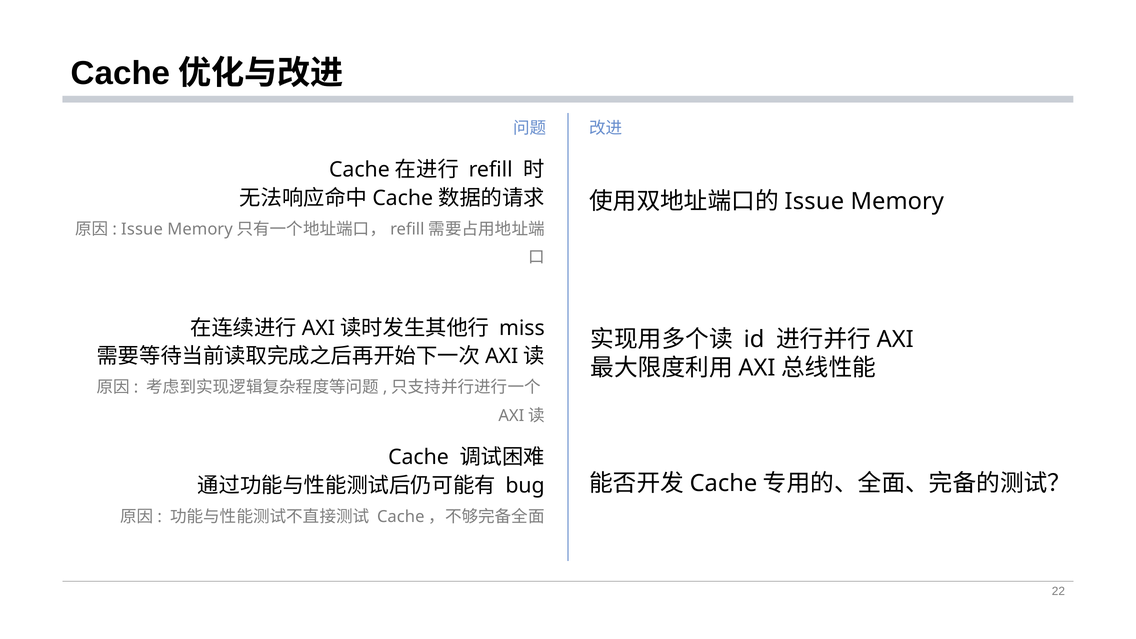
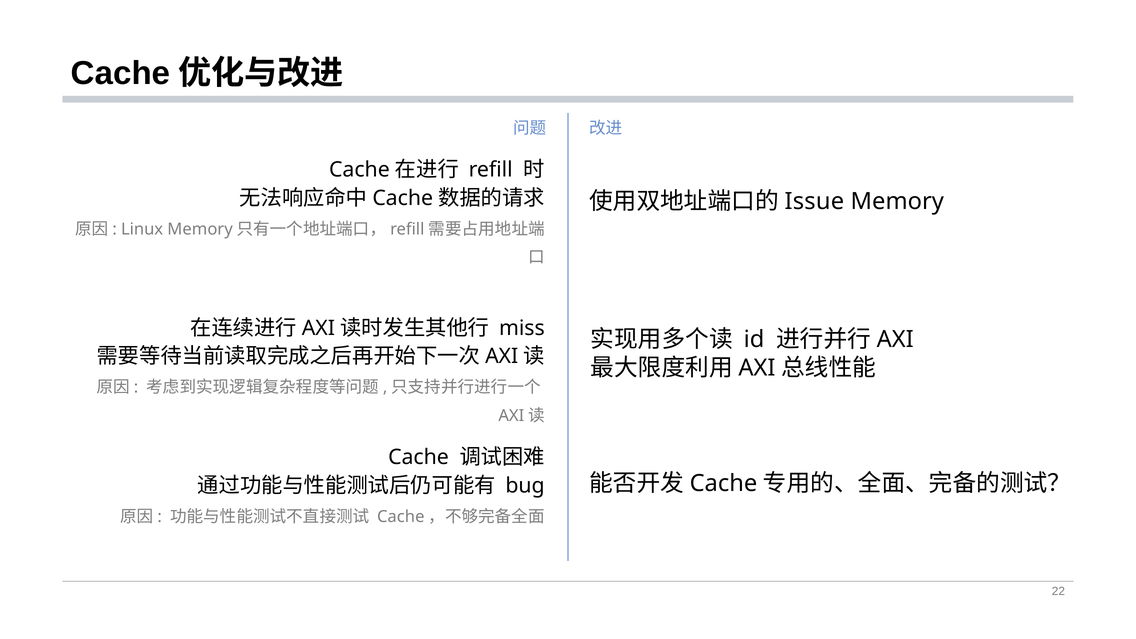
Issue: Issue -> Linux (142, 229)
